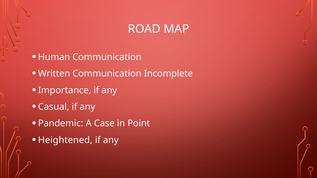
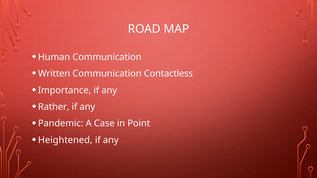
Incomplete: Incomplete -> Contactless (168, 74)
Casual: Casual -> Rather (54, 107)
